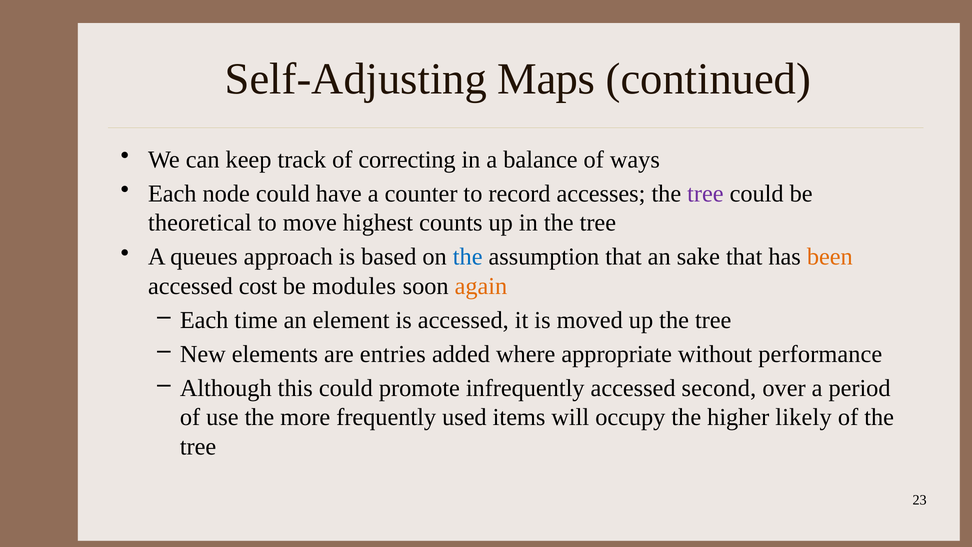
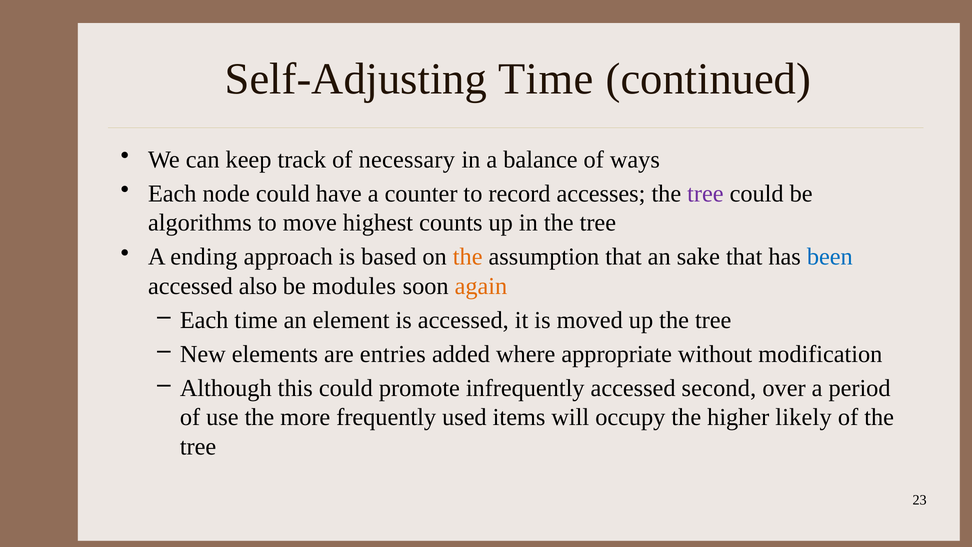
Self-Adjusting Maps: Maps -> Time (546, 79)
correcting: correcting -> necessary (407, 160)
theoretical: theoretical -> algorithms (200, 223)
queues: queues -> ending (204, 257)
the colour: blue -> orange (468, 257)
been colour: orange -> blue (830, 257)
cost: cost -> also (258, 286)
performance: performance -> modification (820, 354)
